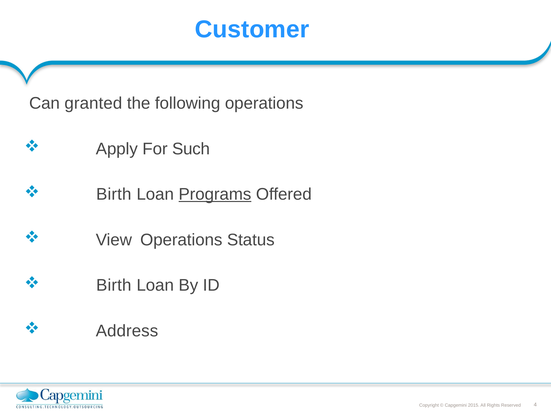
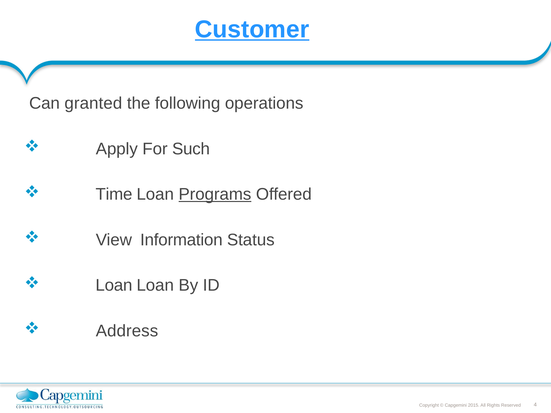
Customer underline: none -> present (252, 30)
Birth: Birth -> Time (114, 194)
View Operations: Operations -> Information (181, 240)
Birth: Birth -> Loan (114, 286)
